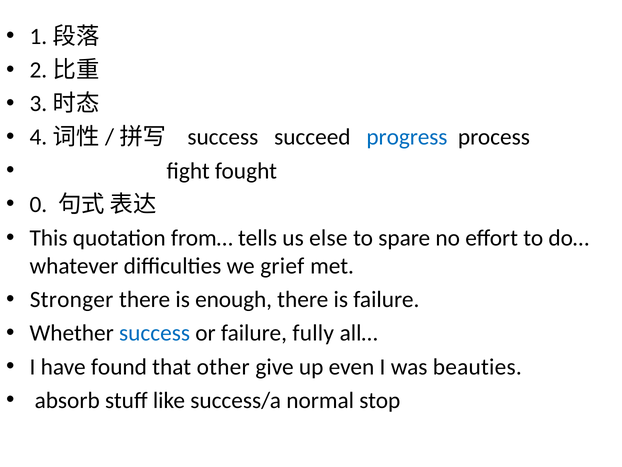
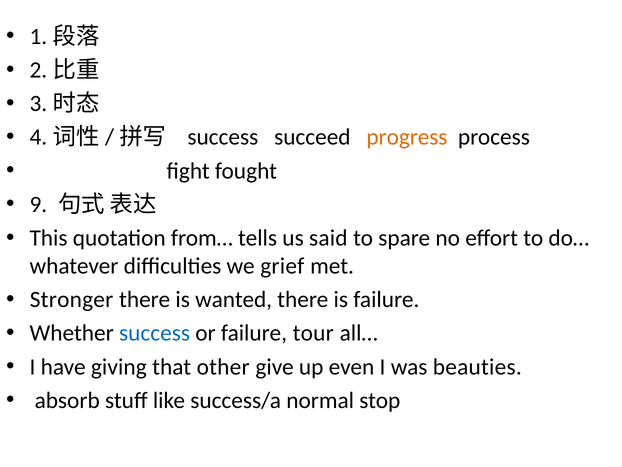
progress colour: blue -> orange (407, 137)
0: 0 -> 9 (38, 204)
else: else -> said (328, 238)
enough: enough -> wanted (234, 299)
fully: fully -> tour (313, 333)
found: found -> giving (119, 366)
